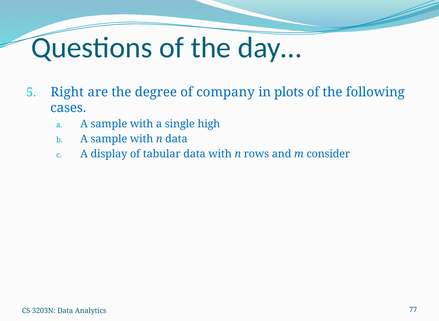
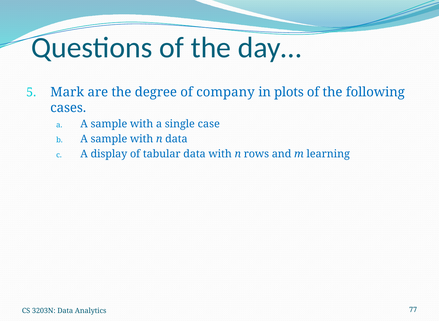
Right: Right -> Mark (67, 92)
high: high -> case (209, 124)
consider: consider -> learning (328, 154)
